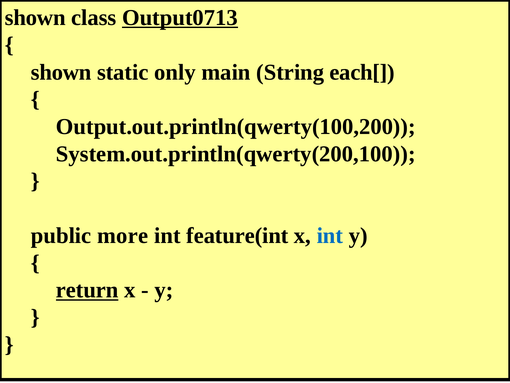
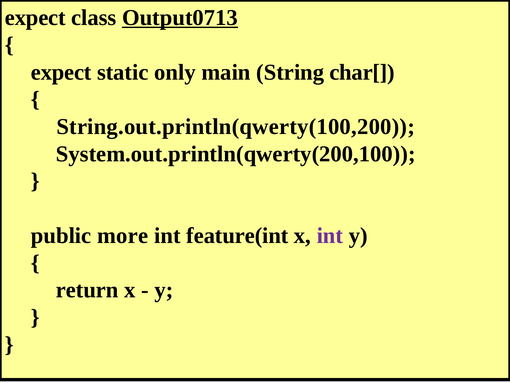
shown: shown -> expect (35, 18)
shown: shown -> expect (61, 72)
each[: each[ -> char[ (362, 72)
Output.out.println(qwerty(100,200: Output.out.println(qwerty(100,200 -> String.out.println(qwerty(100,200 (236, 127)
int colour: blue -> purple (330, 235)
return underline: present -> none (87, 290)
